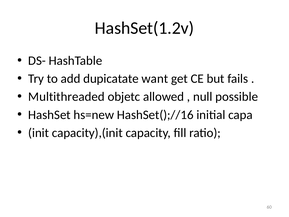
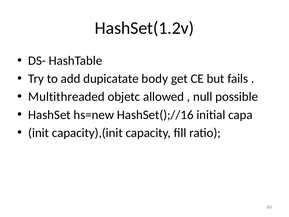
want: want -> body (155, 79)
